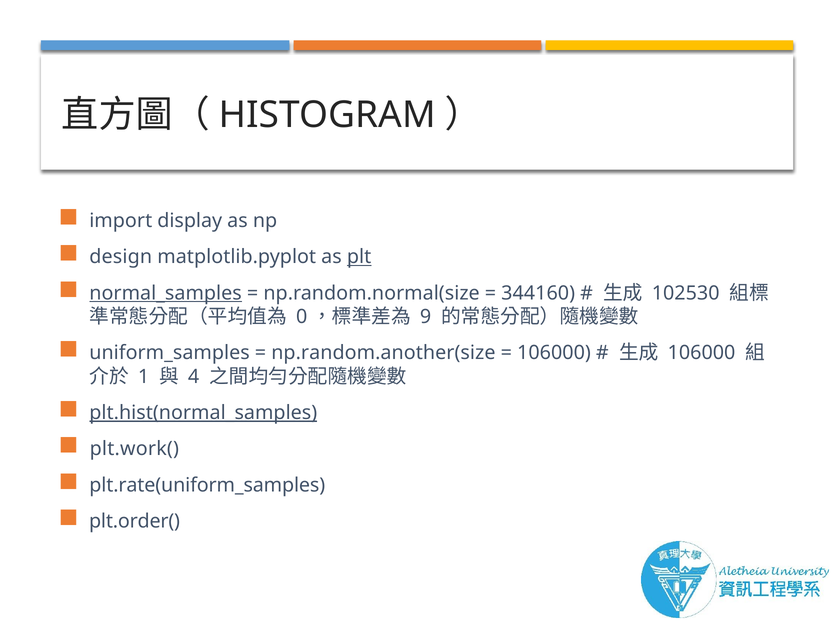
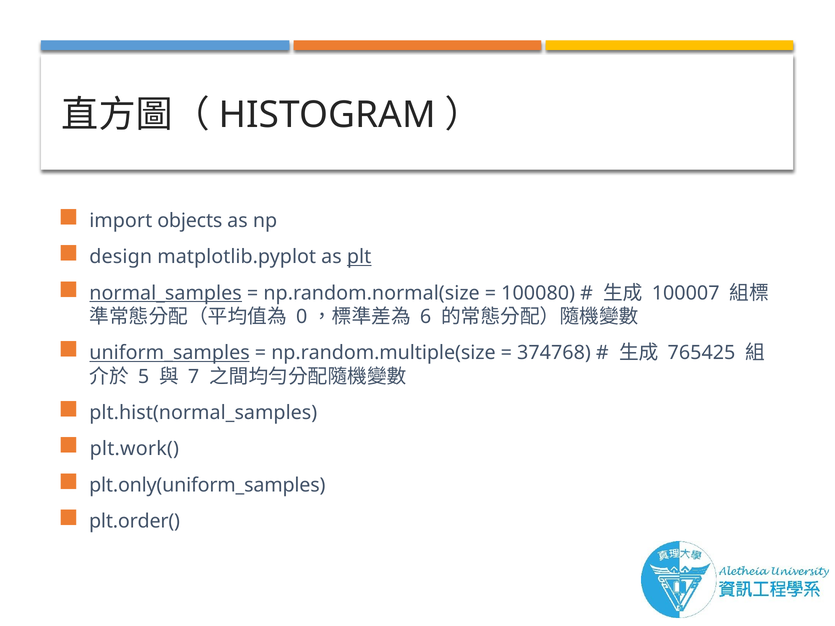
display: display -> objects (190, 221)
344160: 344160 -> 100080 (538, 293)
102530: 102530 -> 100007 (686, 293)
9: 9 -> 6 (426, 317)
uniform_samples underline: none -> present (170, 353)
np.random.another(size: np.random.another(size -> np.random.multiple(size (383, 353)
106000: 106000 -> 374768 (554, 353)
106000: 106000 -> 765425 (702, 353)
1: 1 -> 5 (144, 377)
4: 4 -> 7 (194, 377)
plt.hist(normal_samples underline: present -> none (203, 413)
plt.rate(uniform_samples: plt.rate(uniform_samples -> plt.only(uniform_samples (207, 485)
